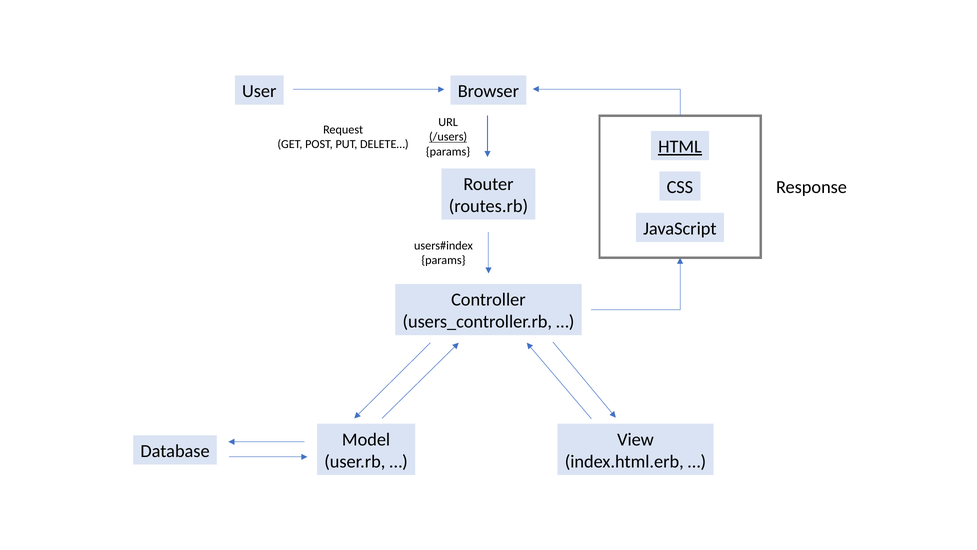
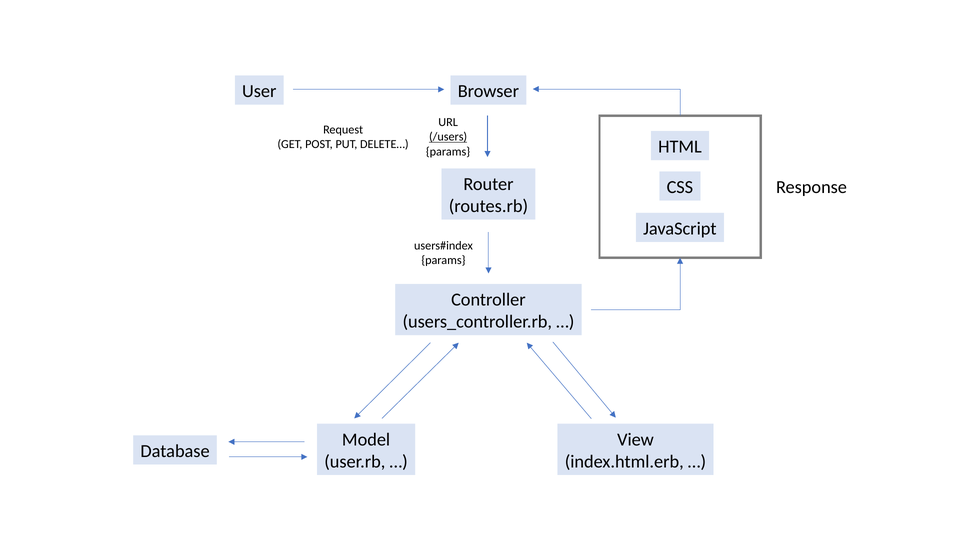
HTML underline: present -> none (680, 147)
